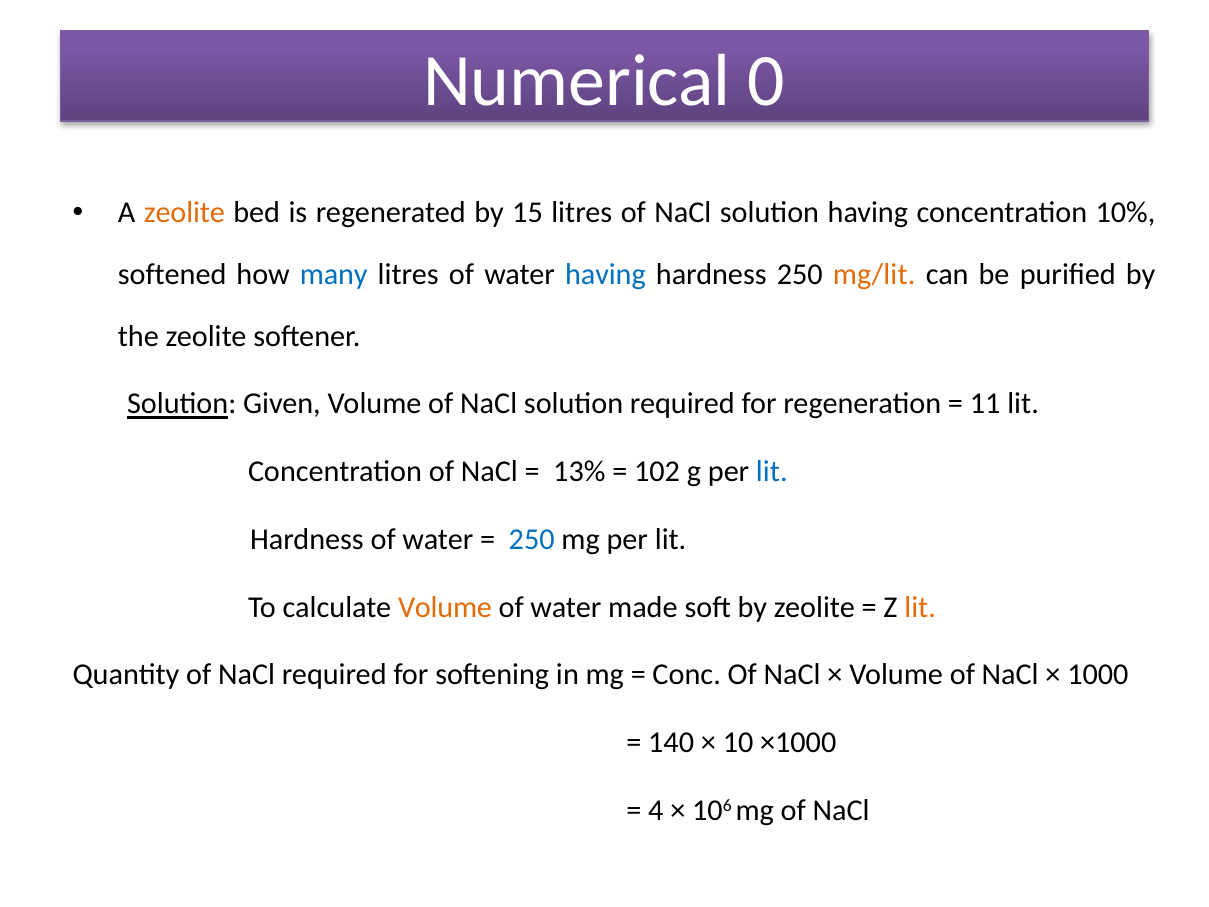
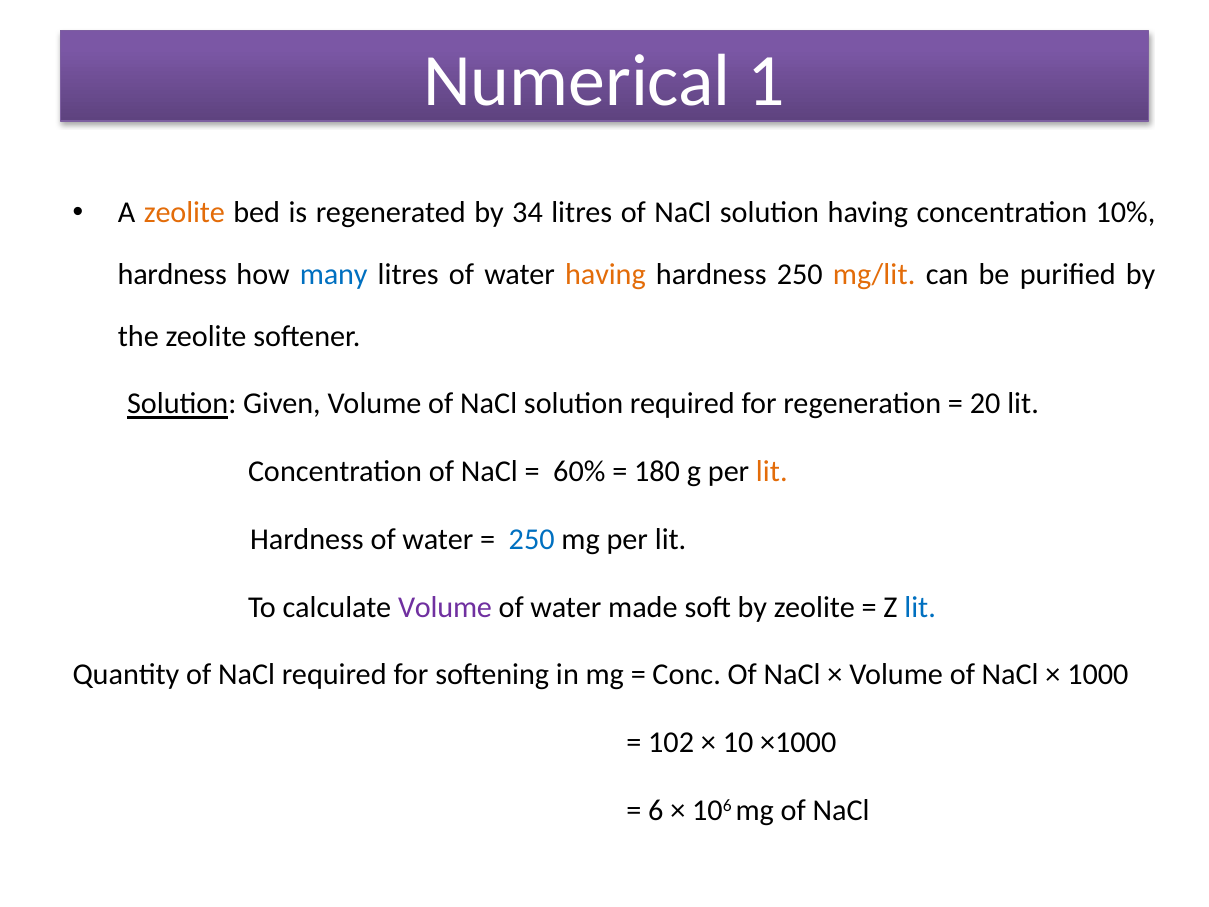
0: 0 -> 1 (766, 81)
15: 15 -> 34 (528, 213)
softened: softened -> hardness (172, 275)
having colour: blue -> orange (605, 275)
11: 11 -> 20 (985, 404)
13%: 13% -> 60% (579, 472)
102: 102 -> 180 (657, 472)
lit colour: blue -> orange (772, 472)
Volume colour: orange -> purple (445, 607)
lit colour: orange -> blue (920, 607)
140: 140 -> 102 (671, 742)
4: 4 -> 6 (656, 810)
